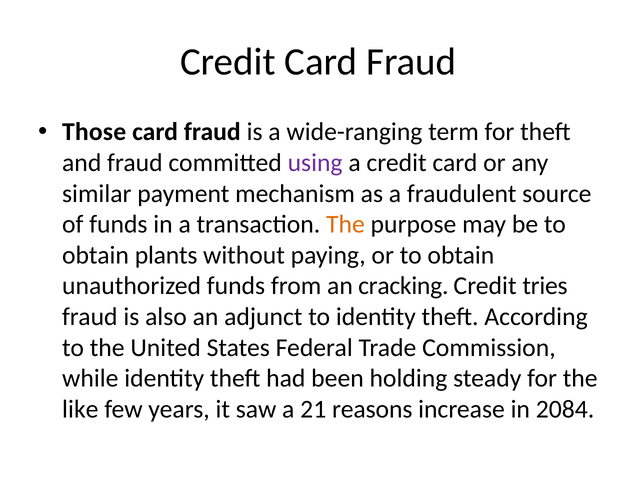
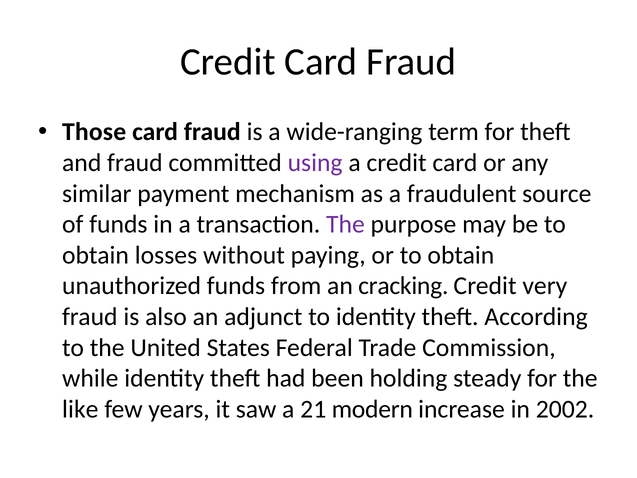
The colour: orange -> purple (345, 224)
plants: plants -> losses (166, 255)
tries: tries -> very (545, 286)
reasons: reasons -> modern (372, 409)
2084: 2084 -> 2002 (565, 409)
